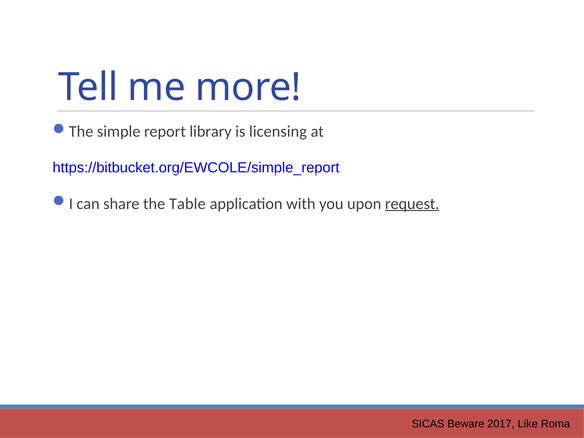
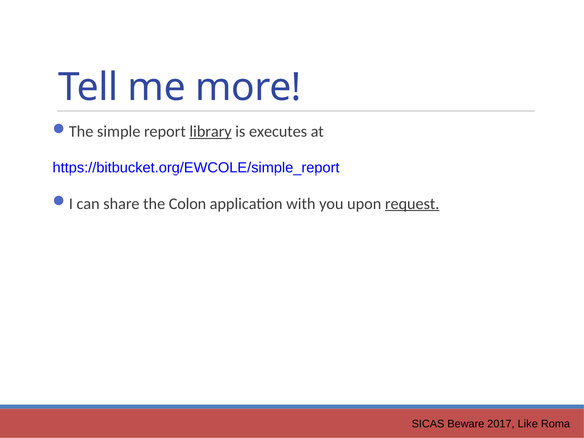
library underline: none -> present (211, 132)
licensing: licensing -> executes (278, 132)
Table: Table -> Colon (187, 204)
